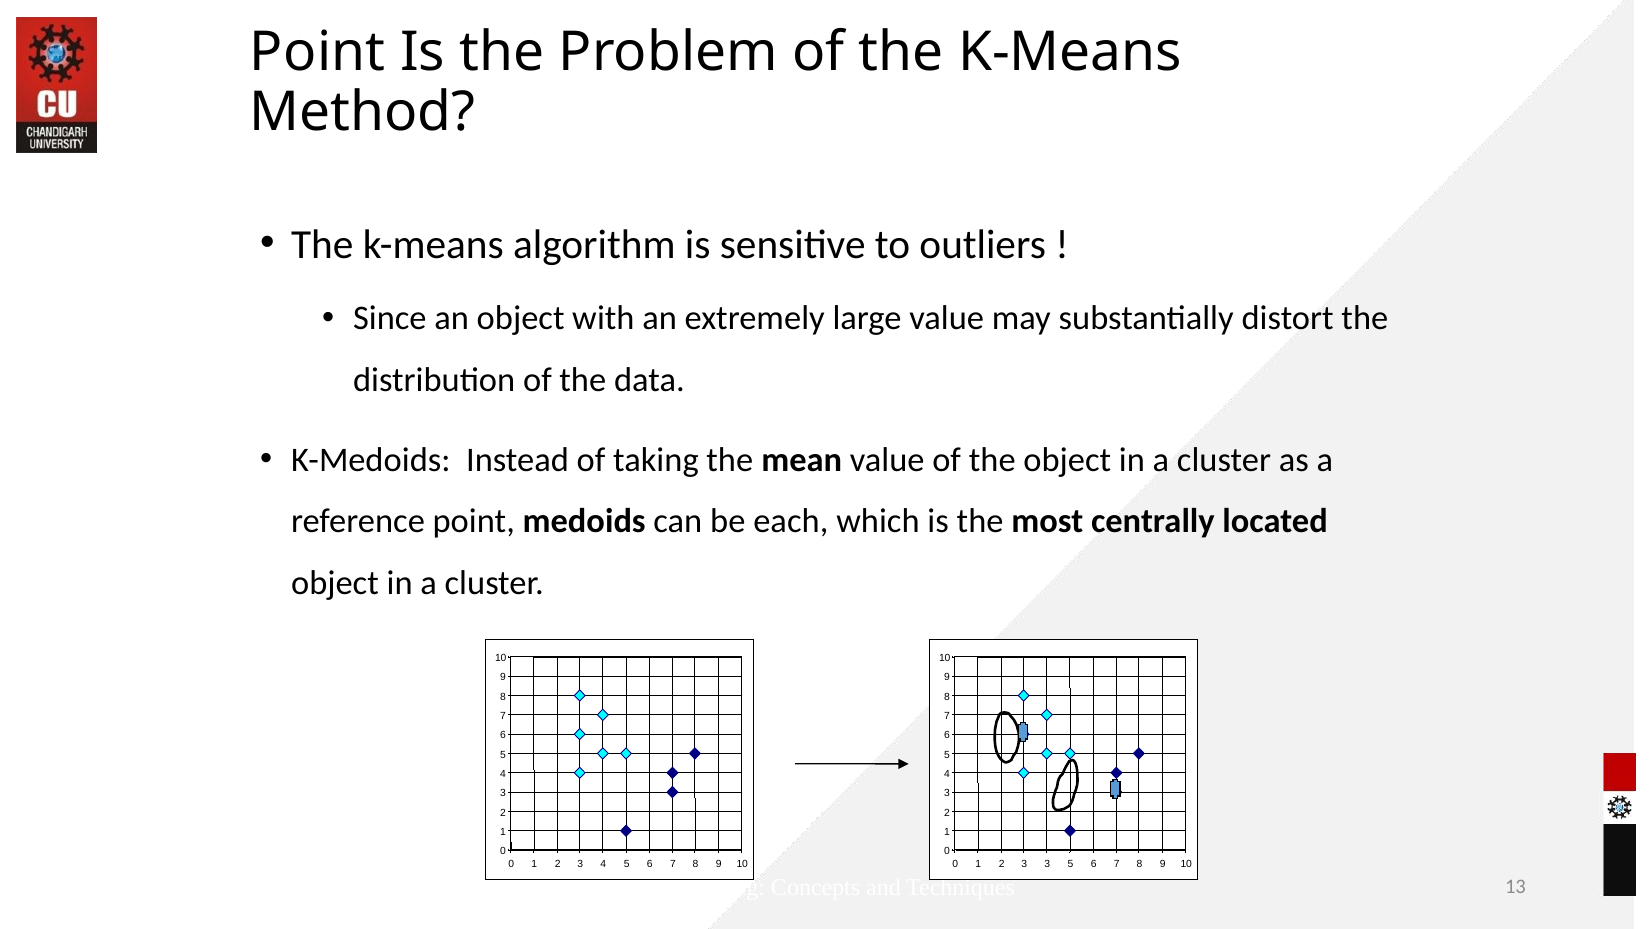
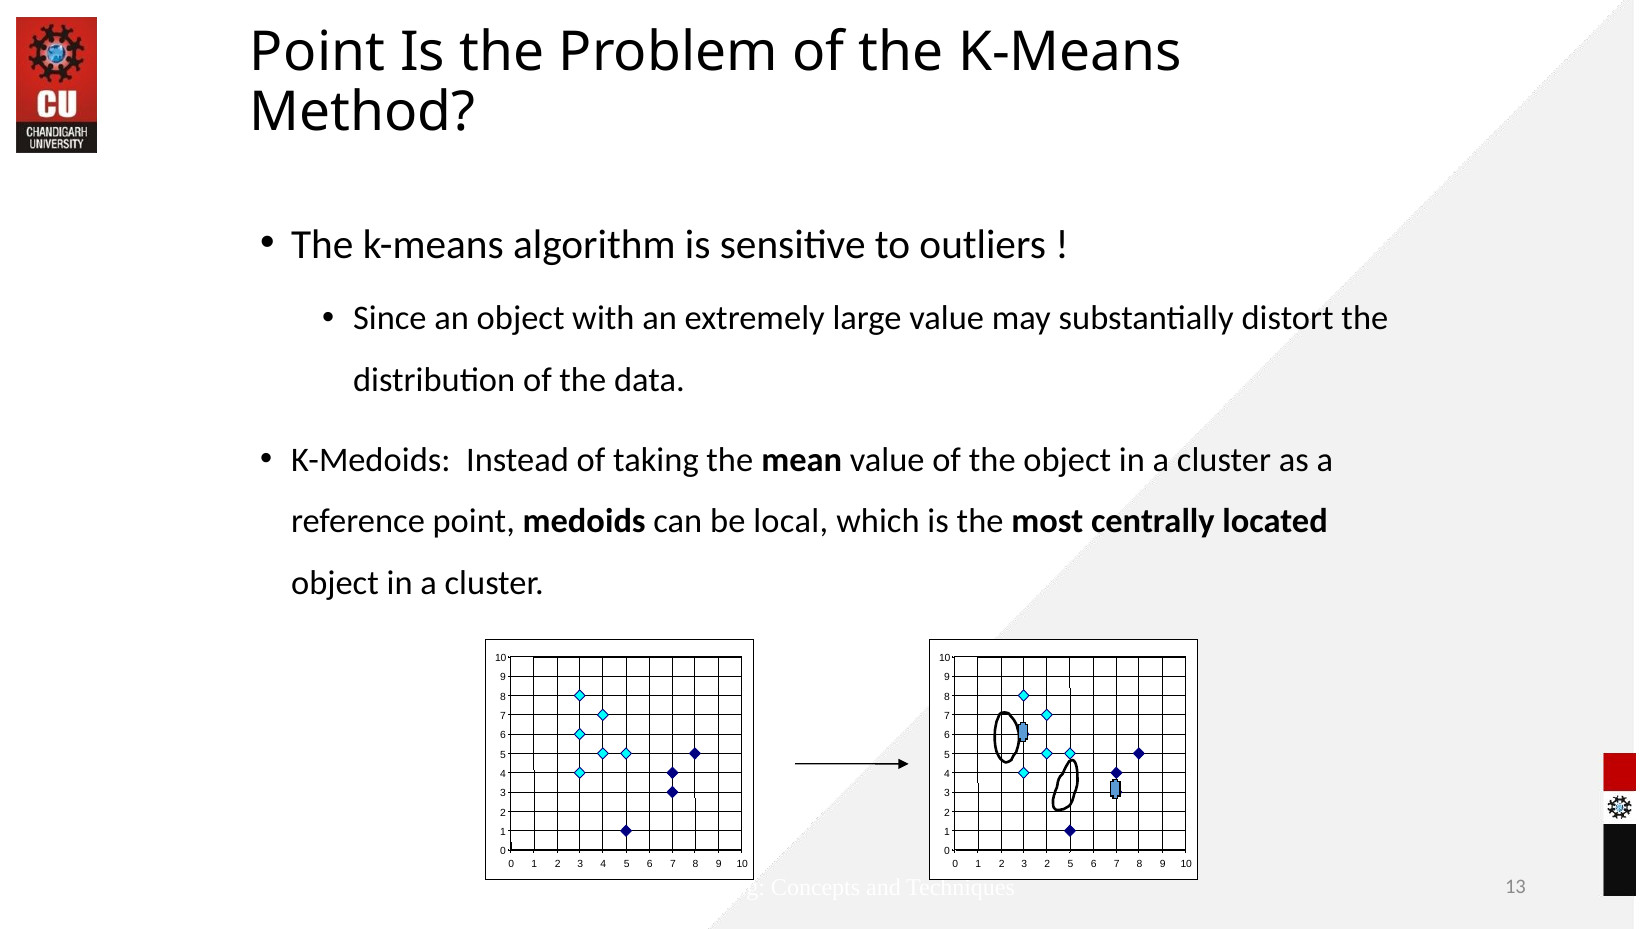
each: each -> local (791, 522)
3 3: 3 -> 2 (1047, 864)
